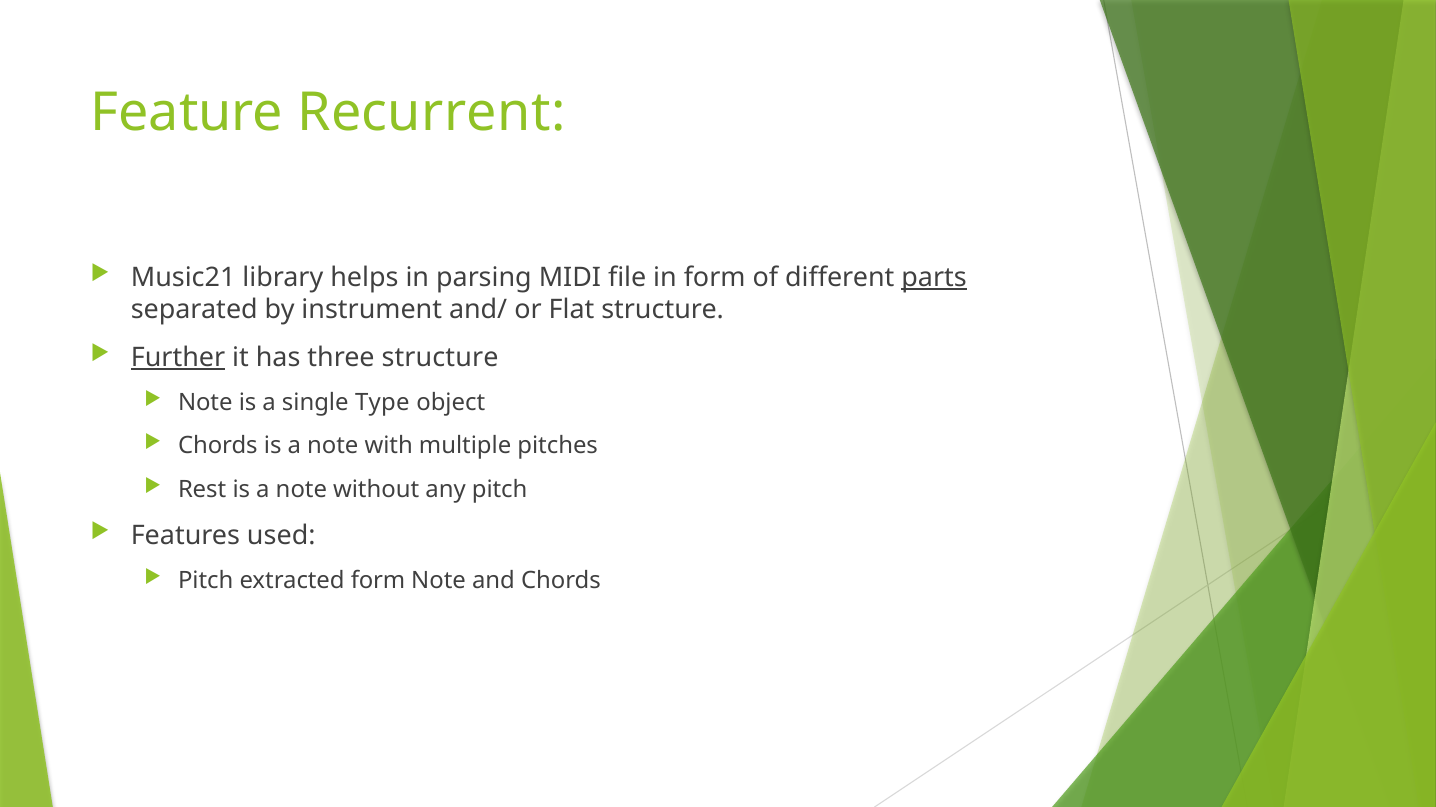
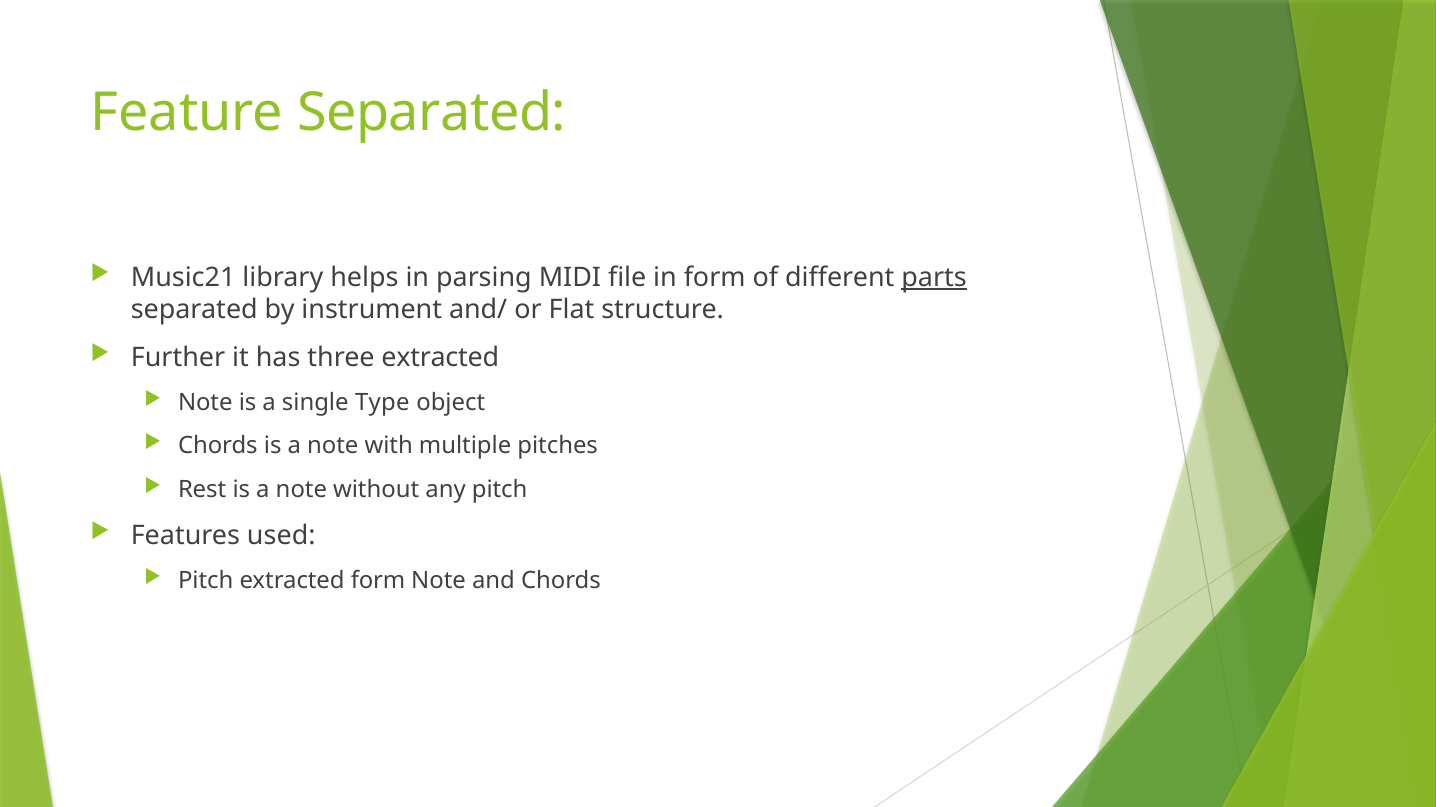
Feature Recurrent: Recurrent -> Separated (432, 113)
Further underline: present -> none (178, 358)
three structure: structure -> extracted (440, 358)
